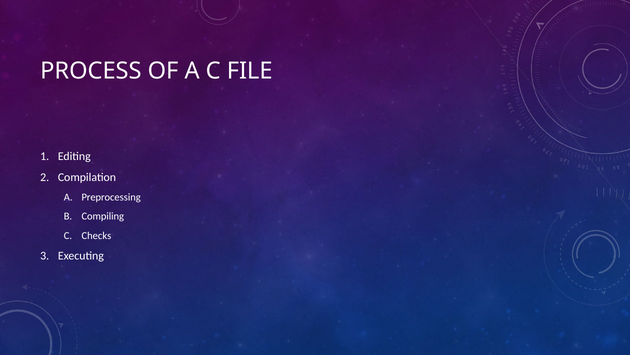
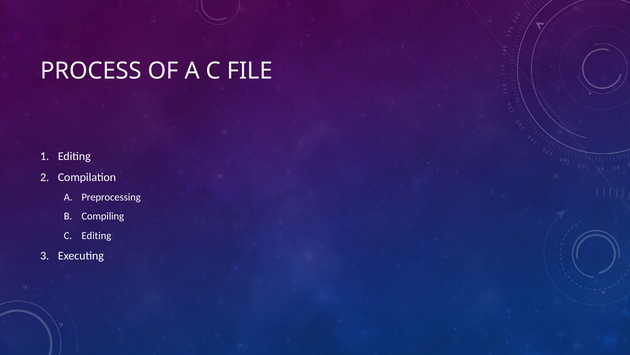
C Checks: Checks -> Editing (96, 235)
